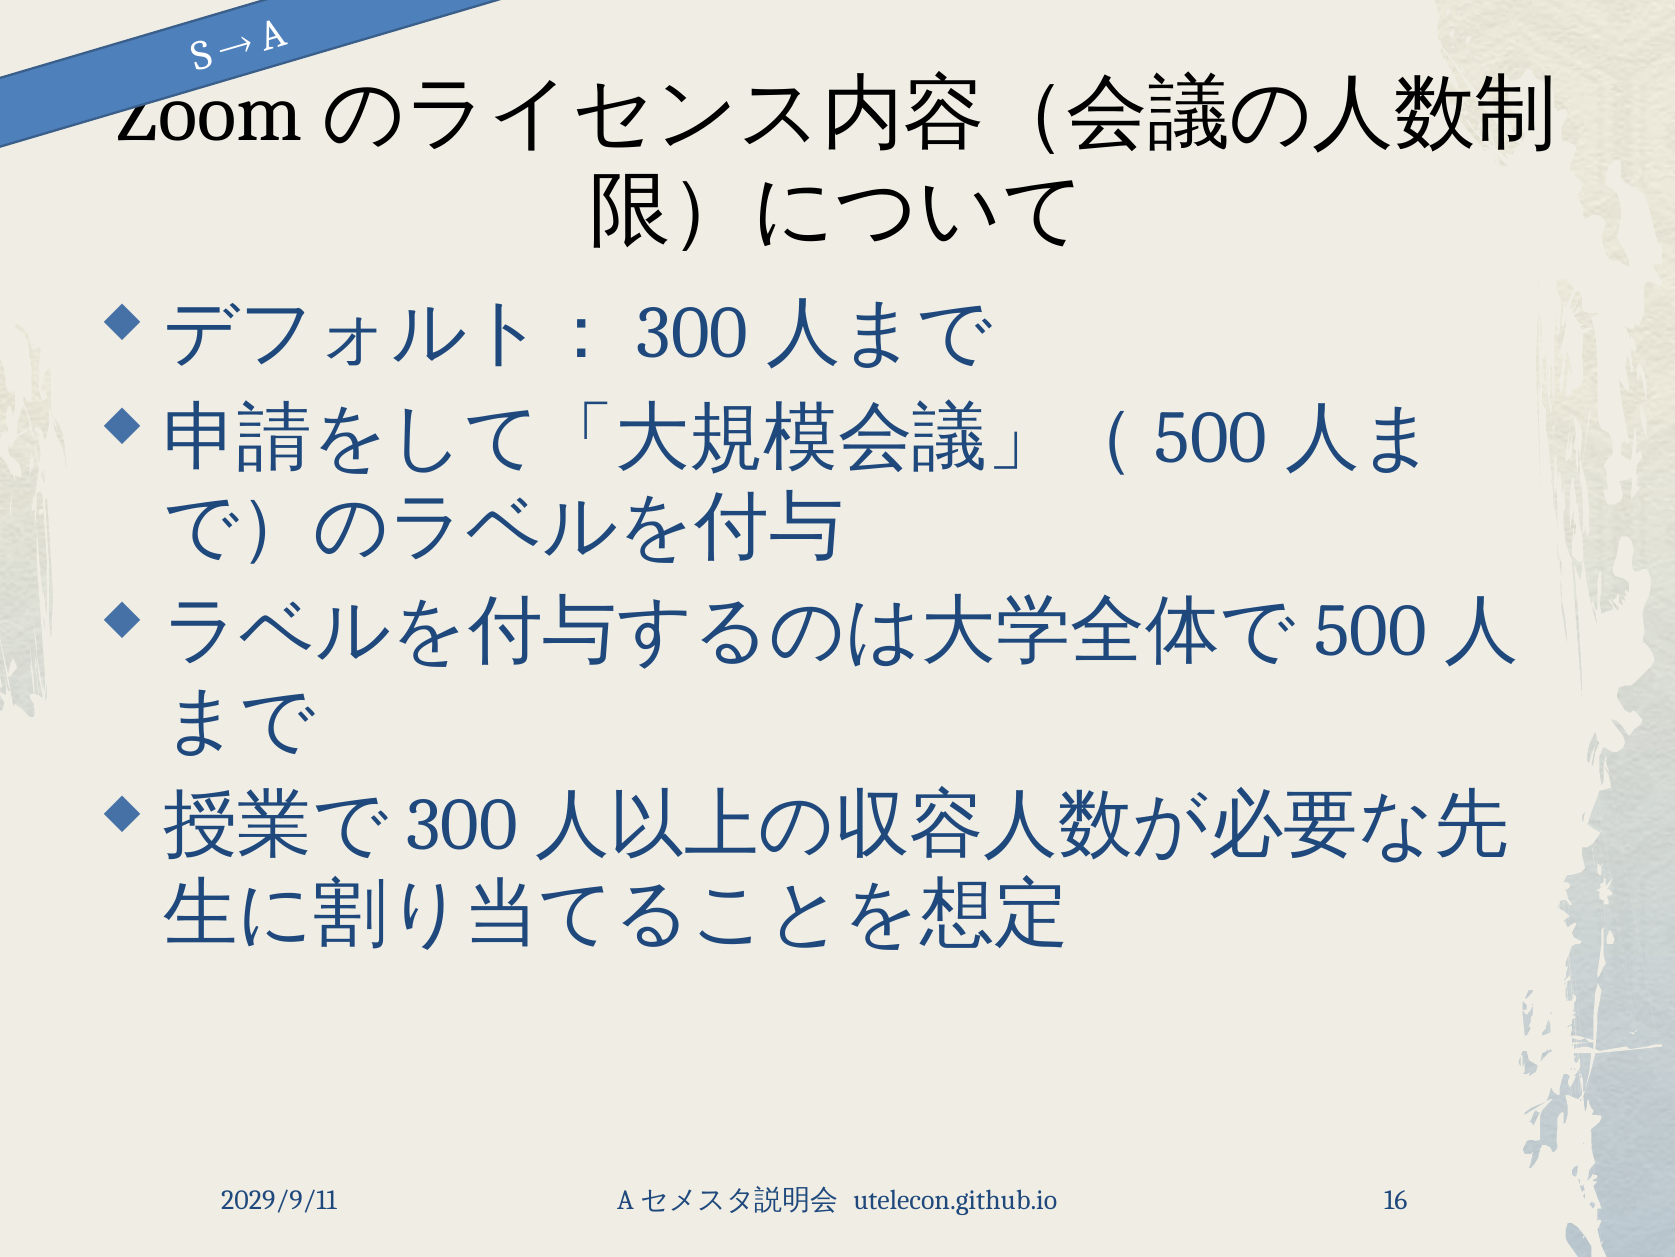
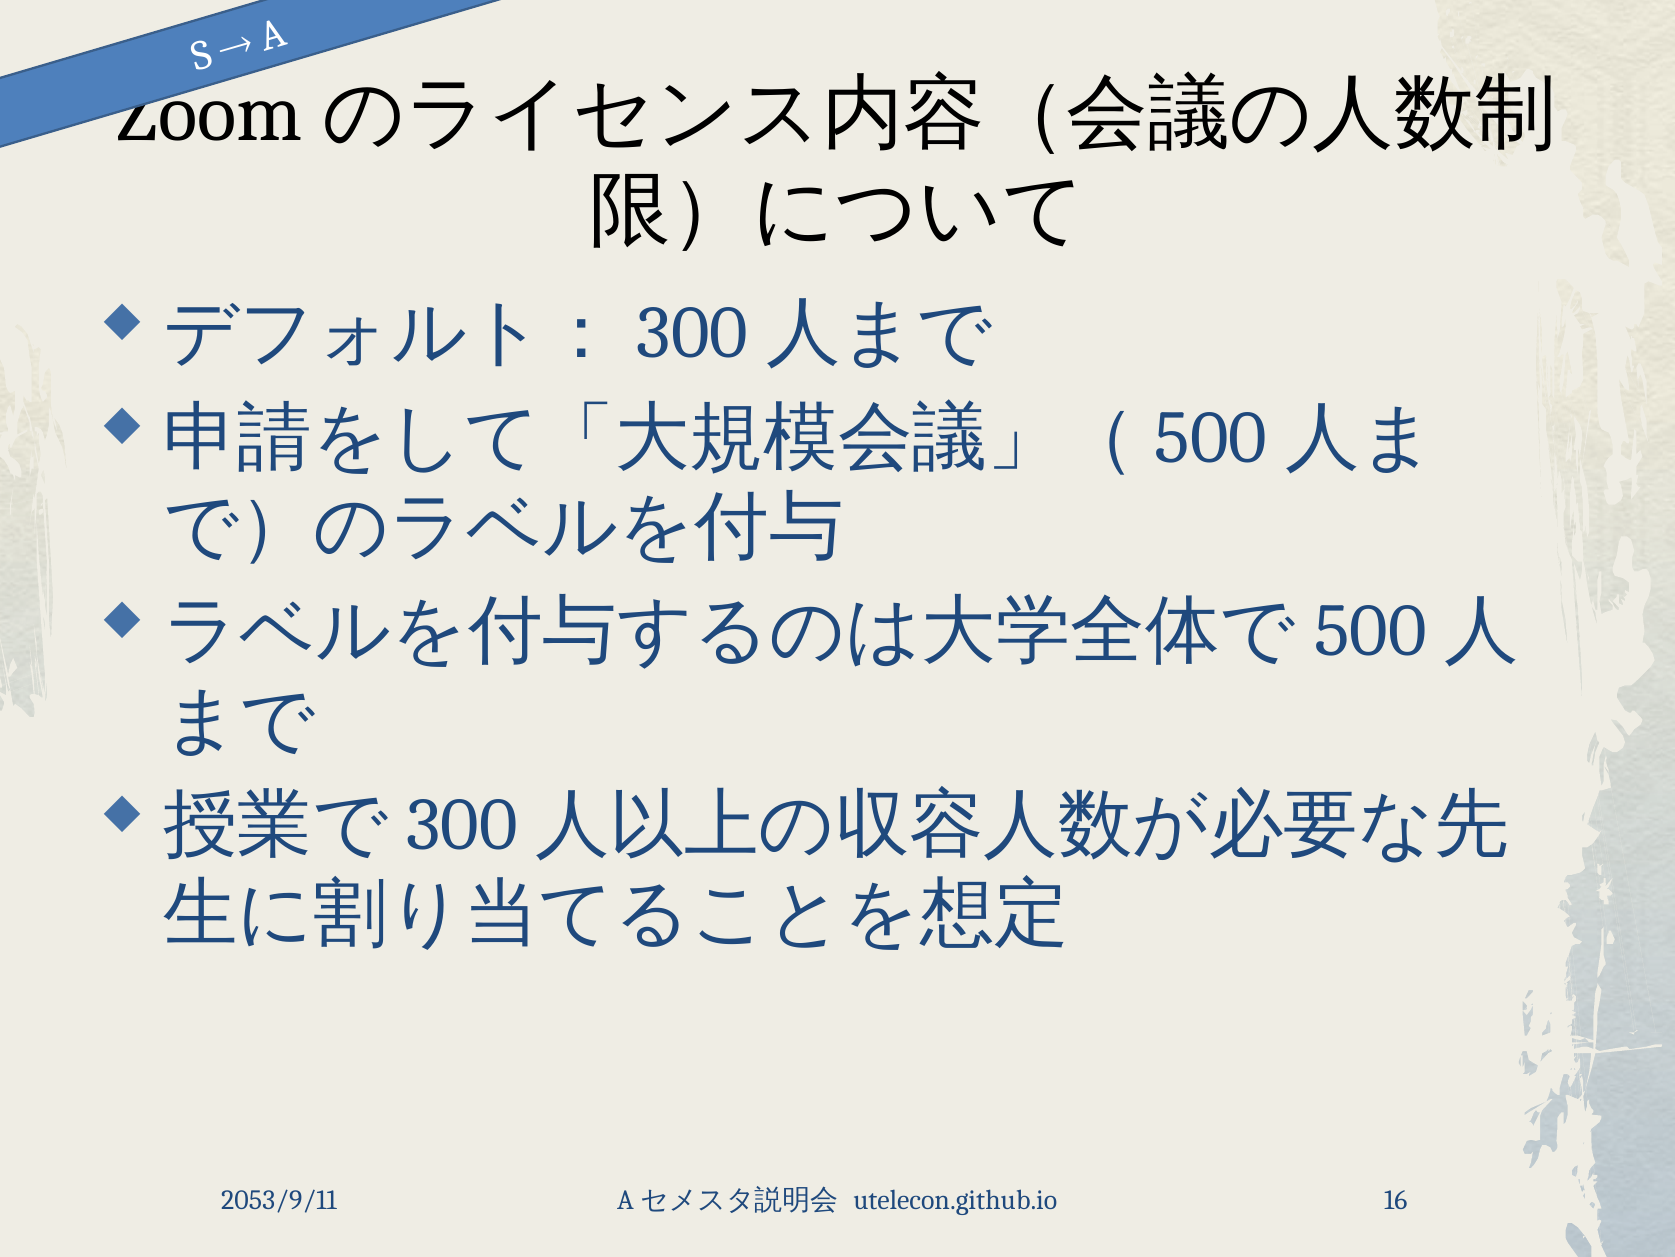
2029/9/11: 2029/9/11 -> 2053/9/11 (279, 1200)
